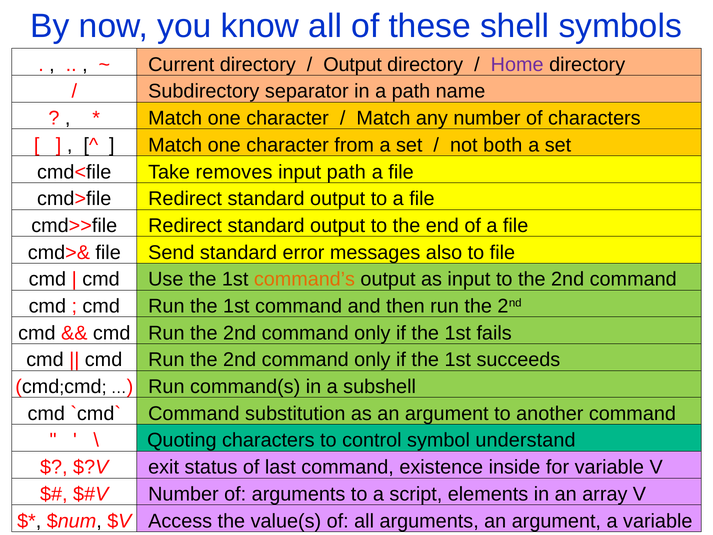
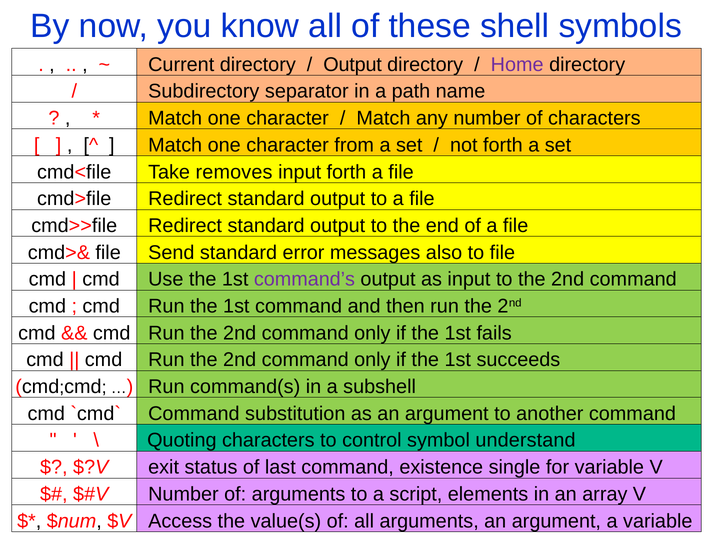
not both: both -> forth (503, 145)
input path: path -> forth (346, 172)
command’s colour: orange -> purple (304, 279)
inside: inside -> single (515, 467)
